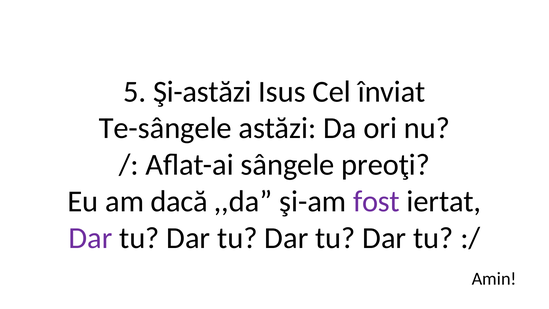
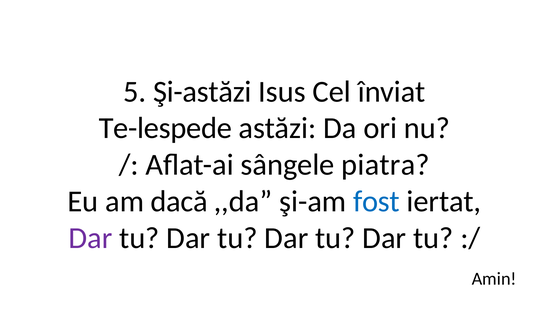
Te-sângele: Te-sângele -> Te-lespede (165, 128)
preoţi: preoţi -> piatra (385, 165)
fost colour: purple -> blue (376, 201)
